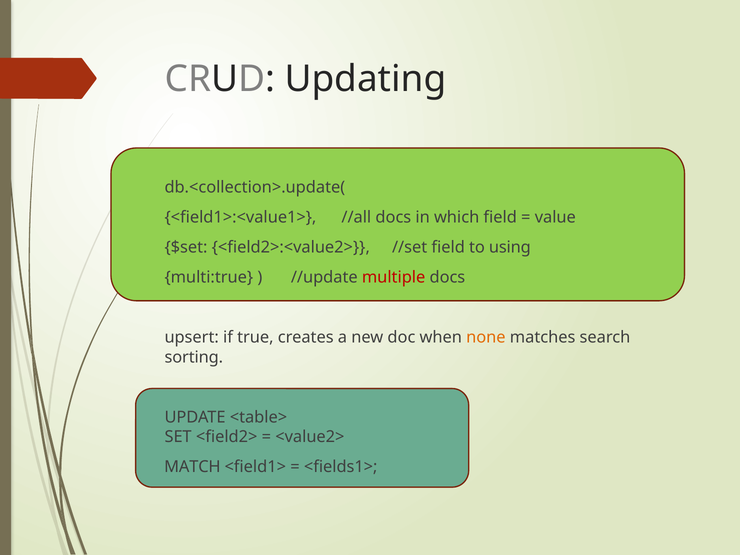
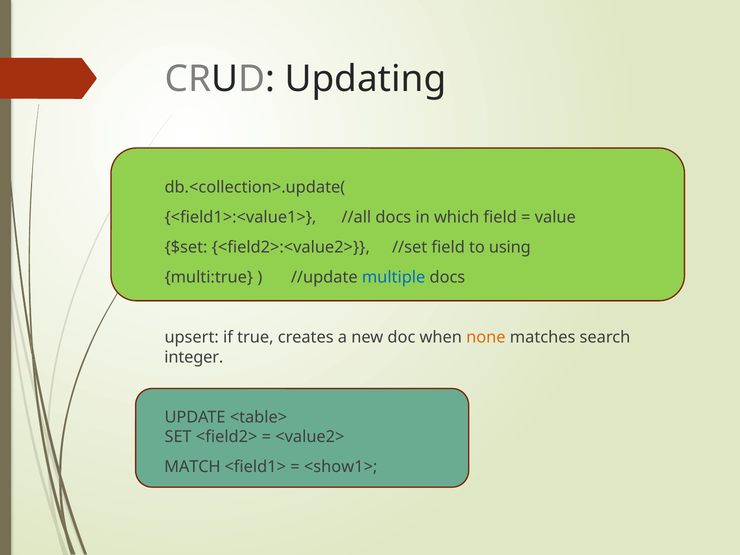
multiple colour: red -> blue (394, 277)
sorting: sorting -> integer (194, 357)
<fields1>: <fields1> -> <show1> (341, 467)
